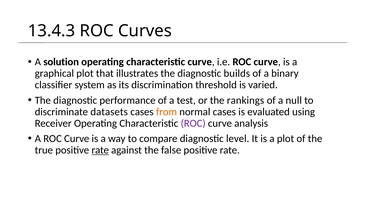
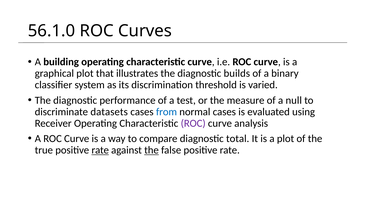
13.4.3: 13.4.3 -> 56.1.0 (52, 31)
solution: solution -> building (61, 62)
rankings: rankings -> measure (246, 100)
from colour: orange -> blue (167, 112)
level: level -> total (238, 139)
the underline: none -> present (152, 150)
